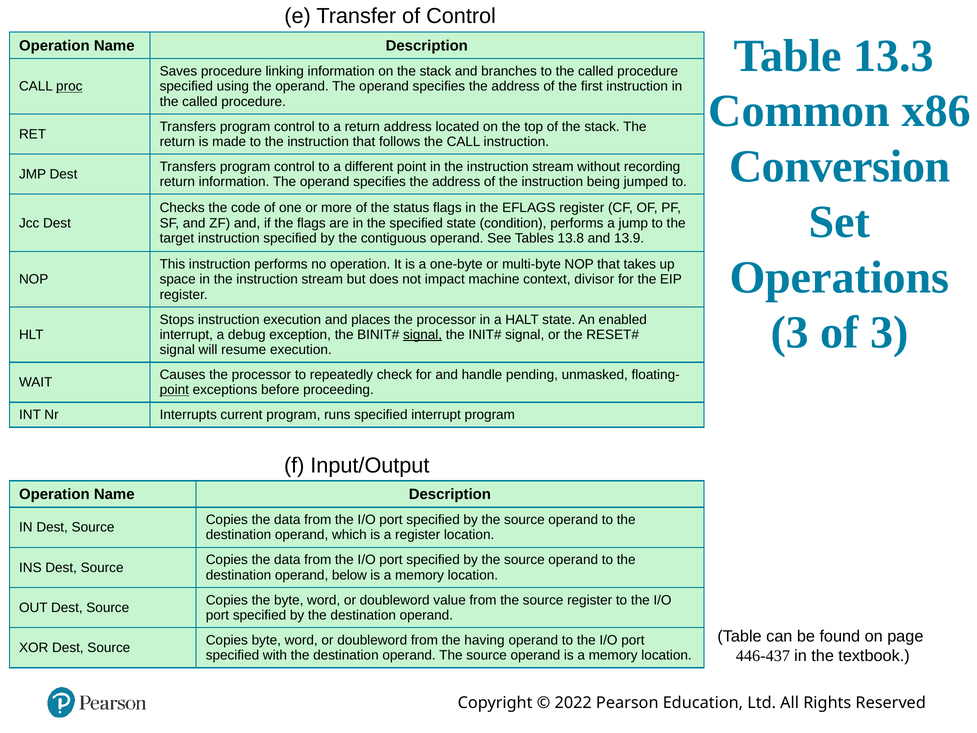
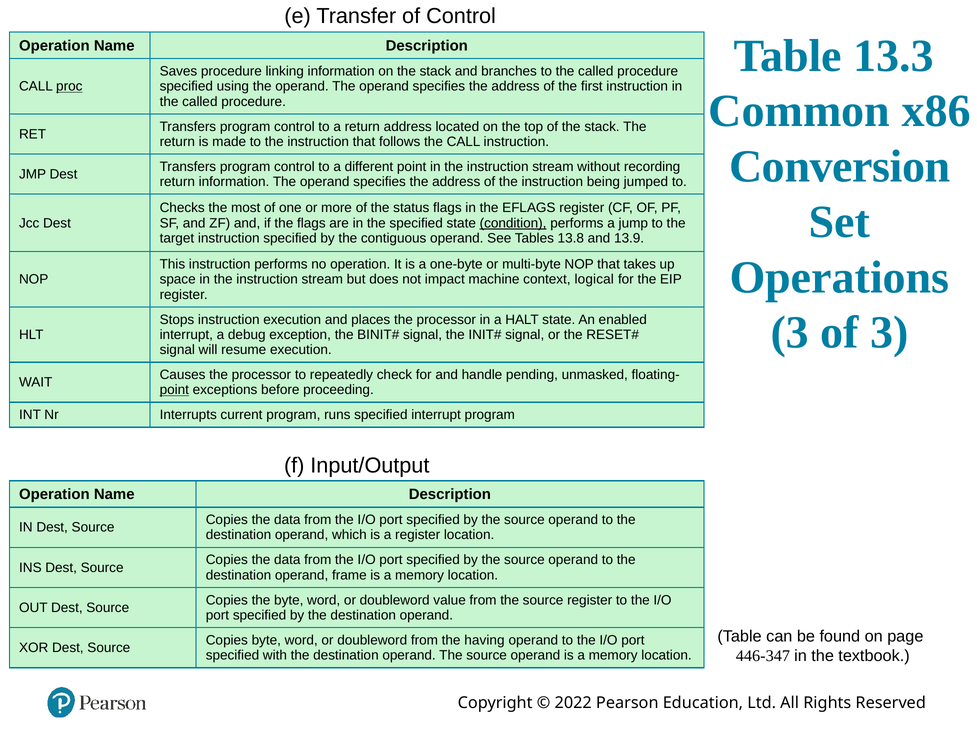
code: code -> most (246, 208)
condition underline: none -> present (513, 223)
divisor: divisor -> logical (594, 279)
signal underline: present -> none (423, 335)
below: below -> frame (349, 575)
446-437: 446-437 -> 446-347 (763, 655)
